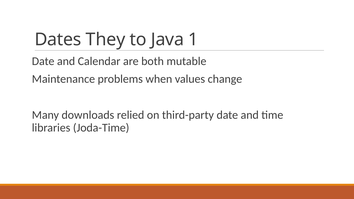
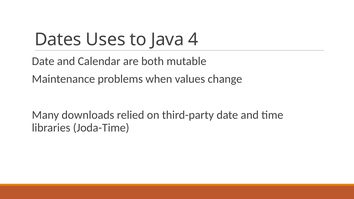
They: They -> Uses (106, 40)
1: 1 -> 4 (193, 40)
